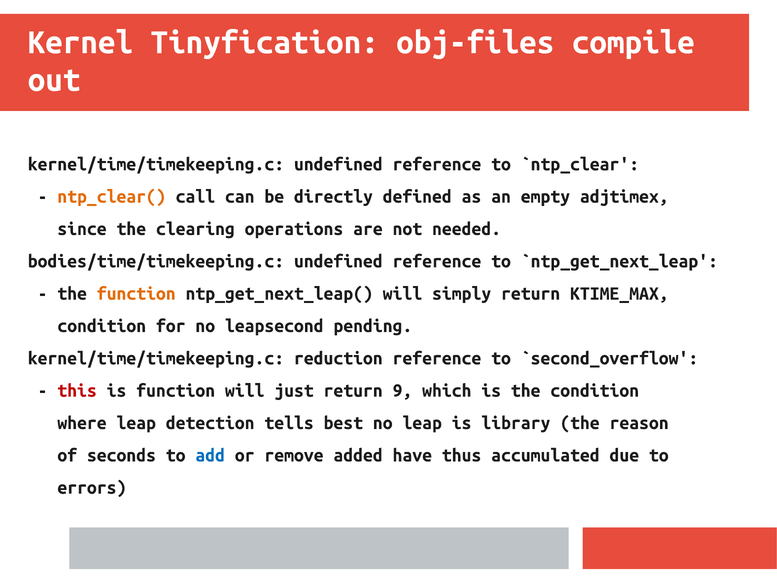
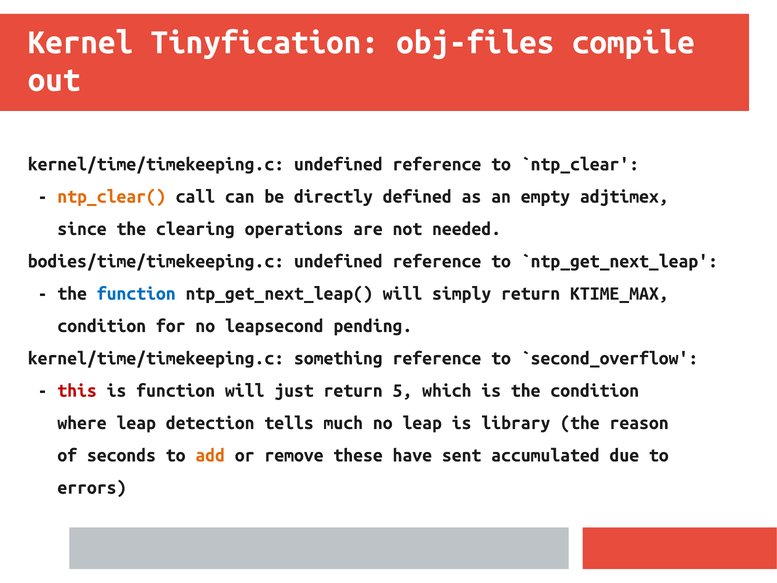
function colour: orange -> blue (136, 294)
reduction: reduction -> something (338, 358)
9: 9 -> 5 (402, 391)
best: best -> much (343, 423)
add colour: blue -> orange (210, 455)
added: added -> these (358, 455)
thus: thus -> sent (462, 455)
